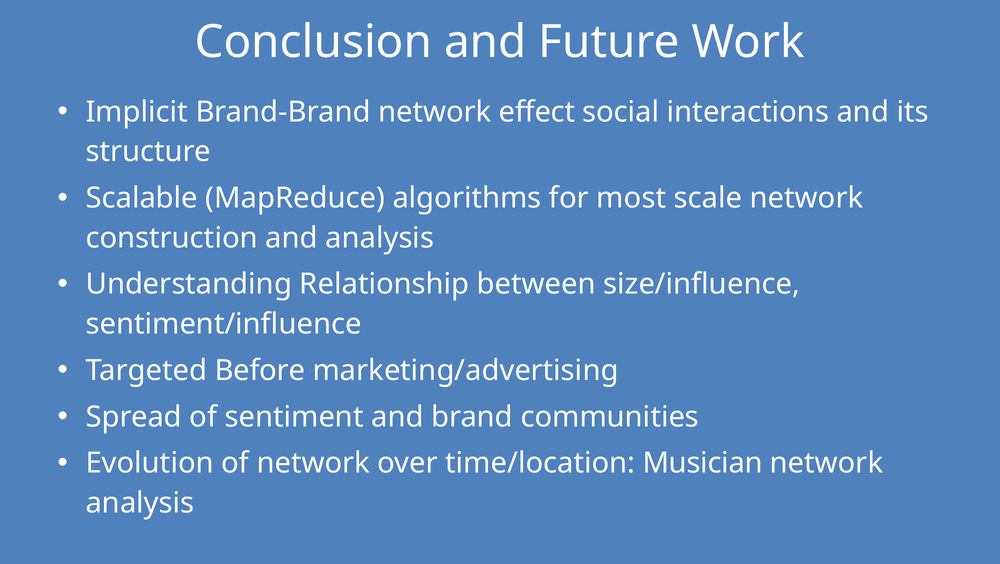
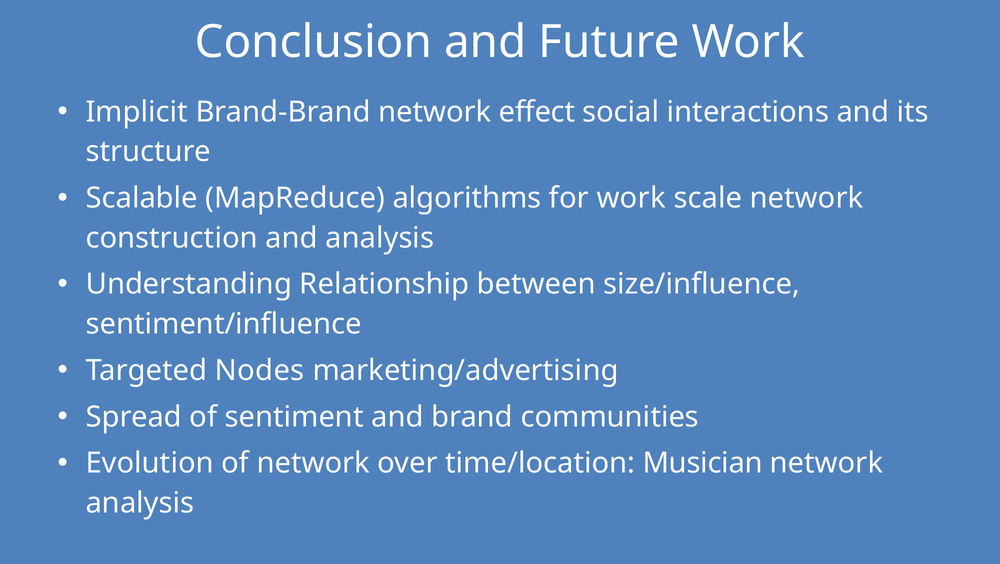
for most: most -> work (631, 198)
Before: Before -> Nodes (260, 370)
